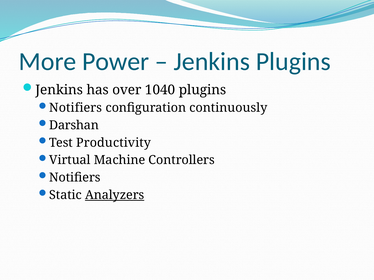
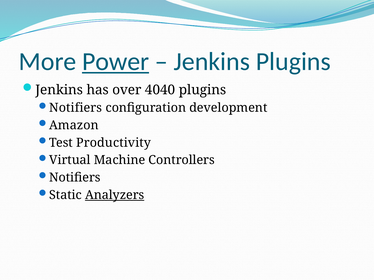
Power underline: none -> present (116, 62)
1040: 1040 -> 4040 (160, 90)
continuously: continuously -> development (228, 108)
Darshan: Darshan -> Amazon (74, 126)
